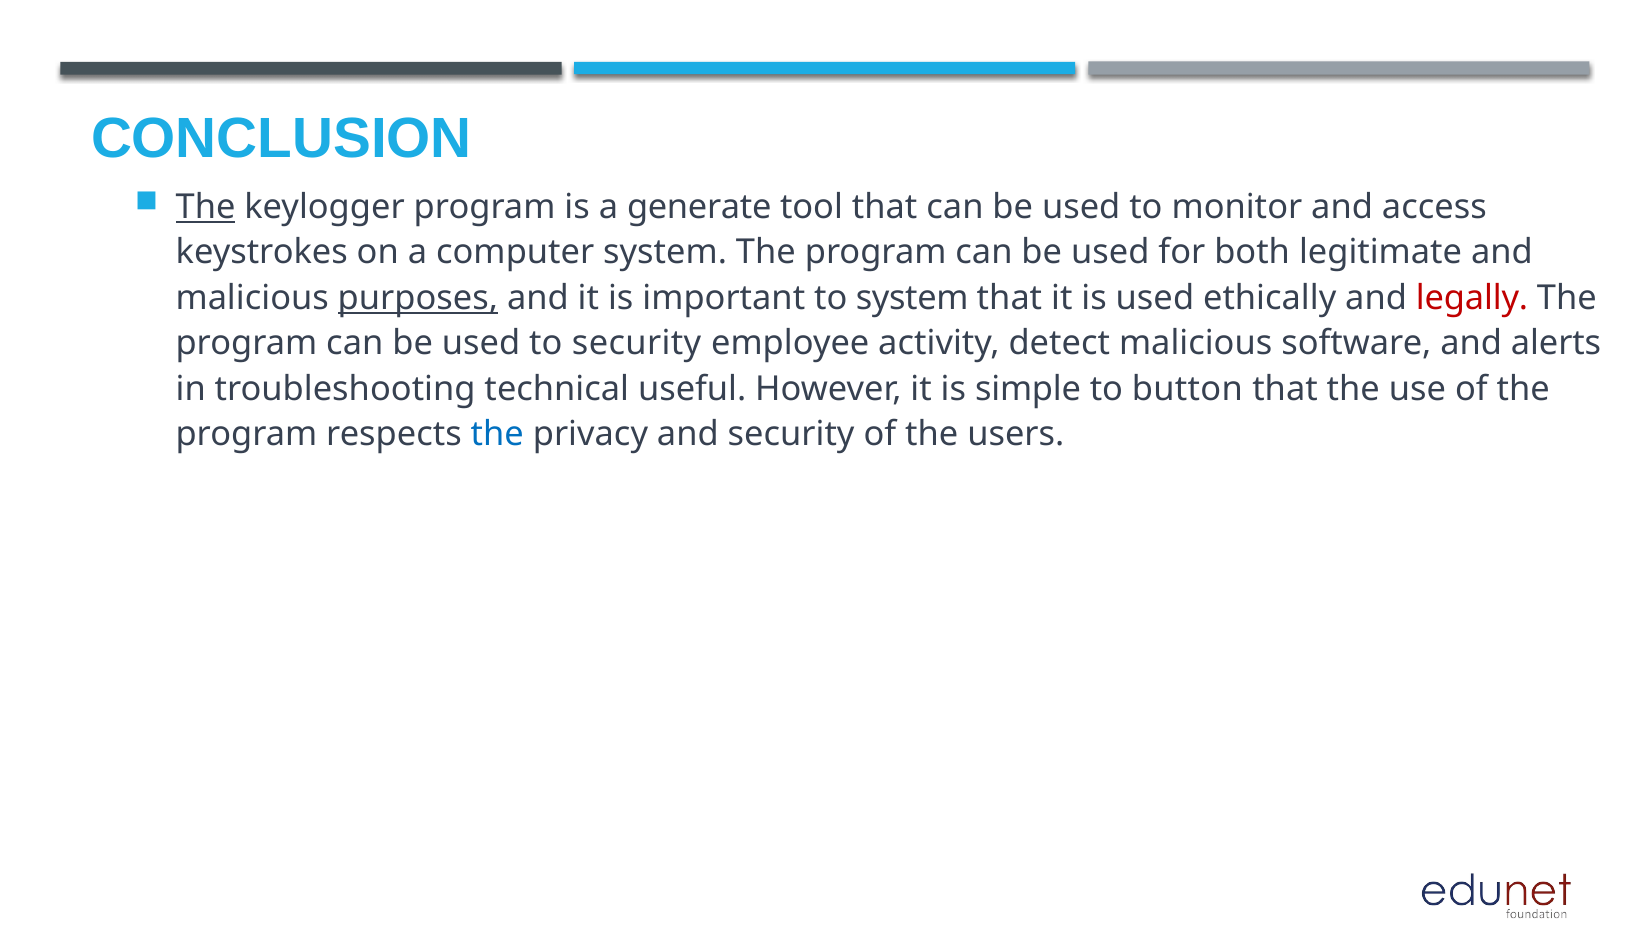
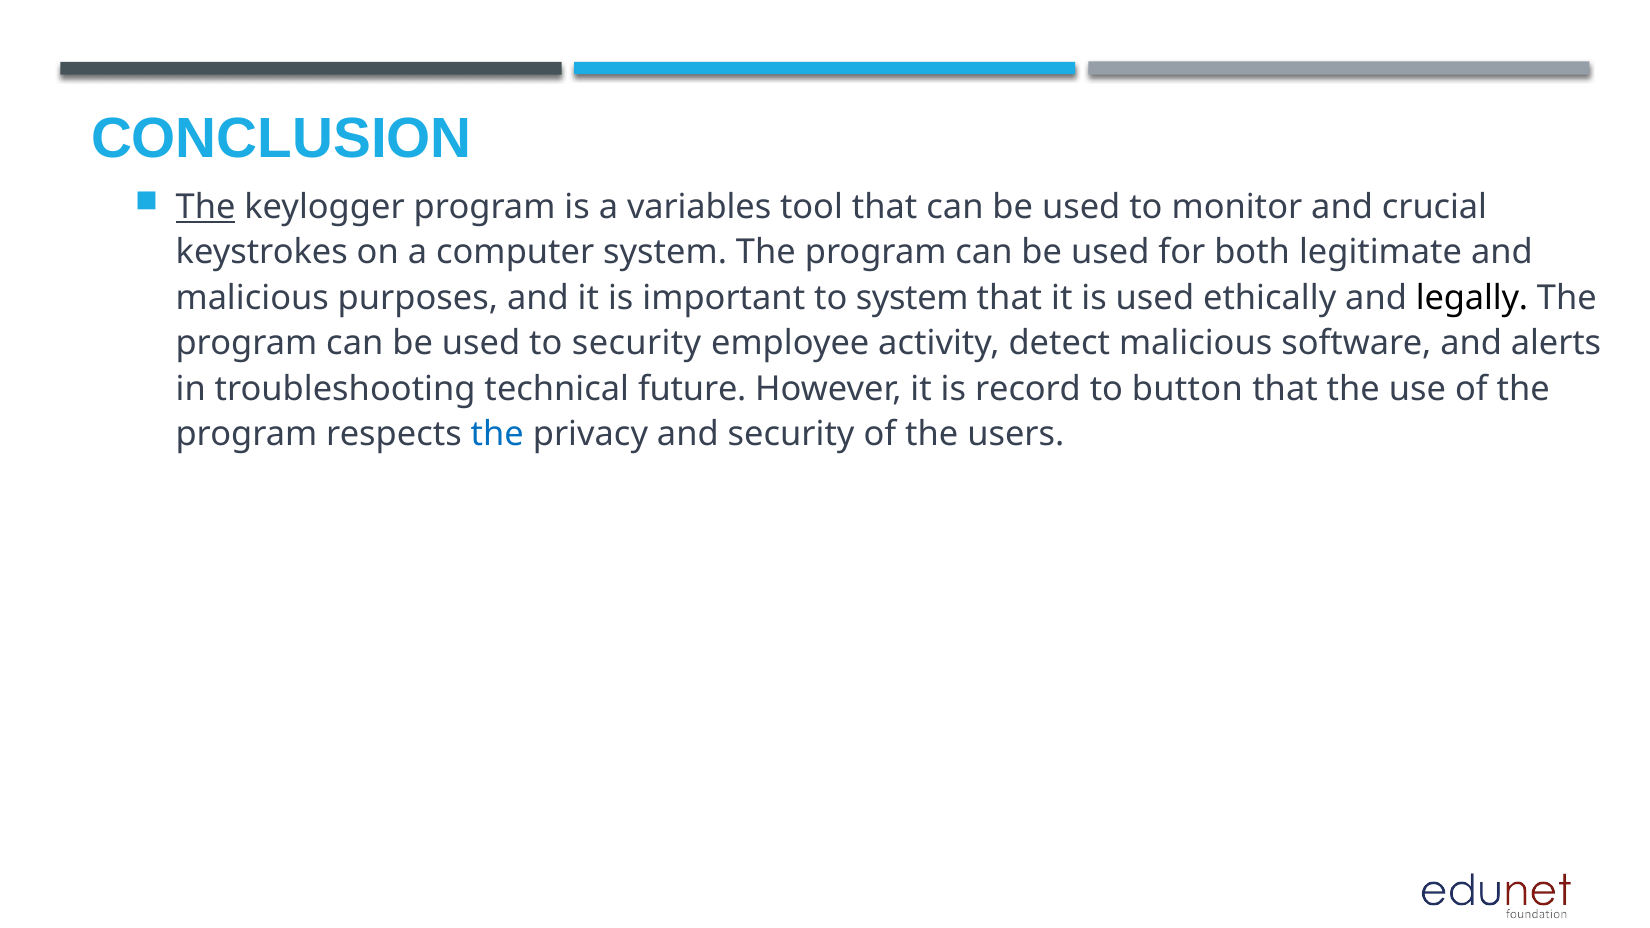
generate: generate -> variables (699, 207)
access: access -> crucial (1435, 207)
purposes underline: present -> none (418, 298)
legally colour: red -> black (1472, 298)
useful: useful -> future (692, 389)
simple: simple -> record (1028, 389)
